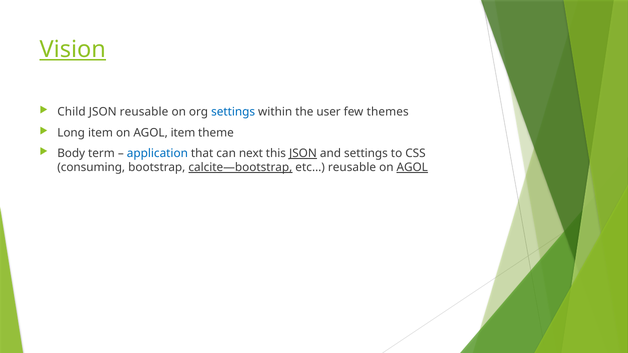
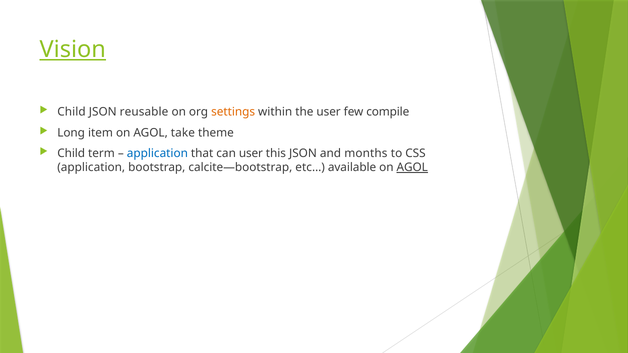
settings colour: blue -> orange (233, 112)
themes: themes -> compile (388, 112)
AGOL item: item -> take (183, 133)
Body: Body -> Child (71, 154)
can next: next -> user (251, 154)
JSON underline: present -> none (303, 154)
and settings: settings -> months (366, 154)
consuming: consuming -> application (91, 168)
calcite—bootstrap underline: present -> none (240, 168)
etc… reusable: reusable -> available (352, 168)
